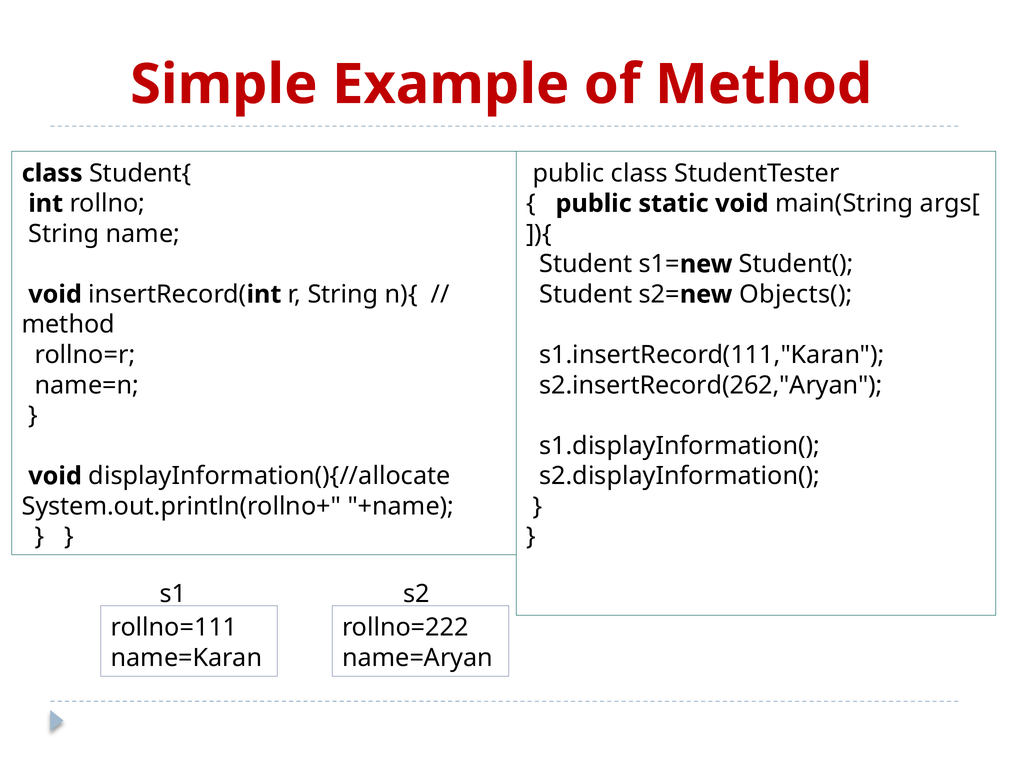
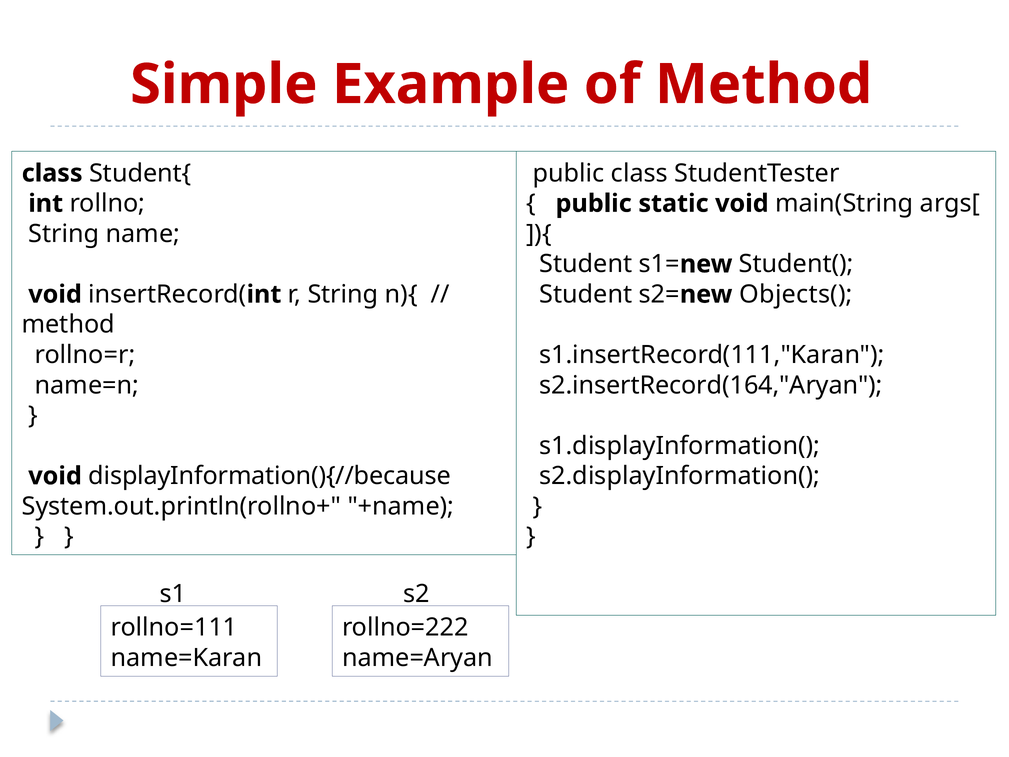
s2.insertRecord(262,"Aryan: s2.insertRecord(262,"Aryan -> s2.insertRecord(164,"Aryan (711, 385)
displayInformation(){//allocate: displayInformation(){//allocate -> displayInformation(){//because (270, 476)
